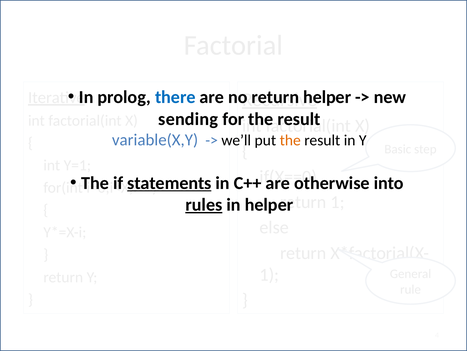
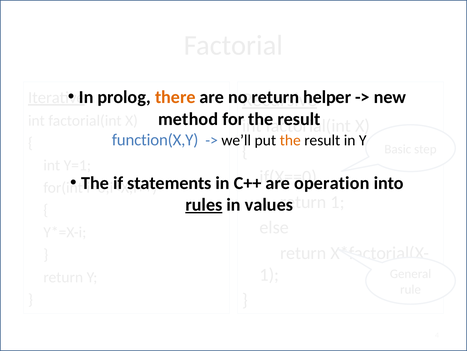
there colour: blue -> orange (175, 97)
sending: sending -> method (188, 119)
variable(X,Y: variable(X,Y -> function(X,Y (155, 140)
statements underline: present -> none (169, 183)
otherwise: otherwise -> operation (332, 183)
in helper: helper -> values (269, 204)
